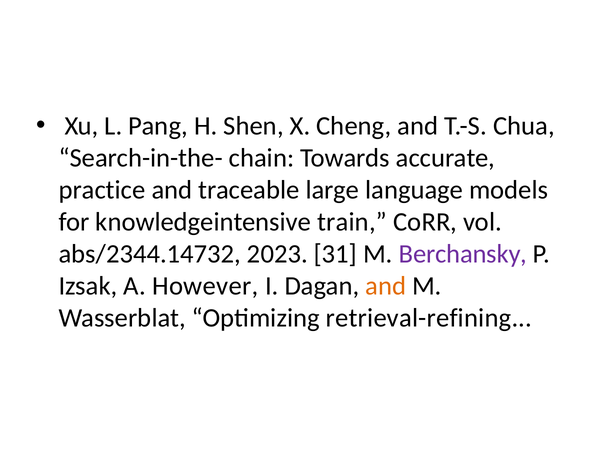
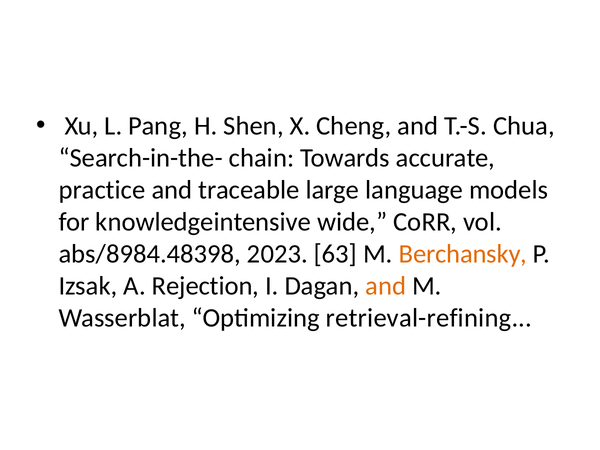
train: train -> wide (352, 222)
abs/2344.14732: abs/2344.14732 -> abs/8984.48398 (150, 254)
31: 31 -> 63 (335, 254)
Berchansky colour: purple -> orange (463, 254)
However: However -> Rejection (205, 286)
